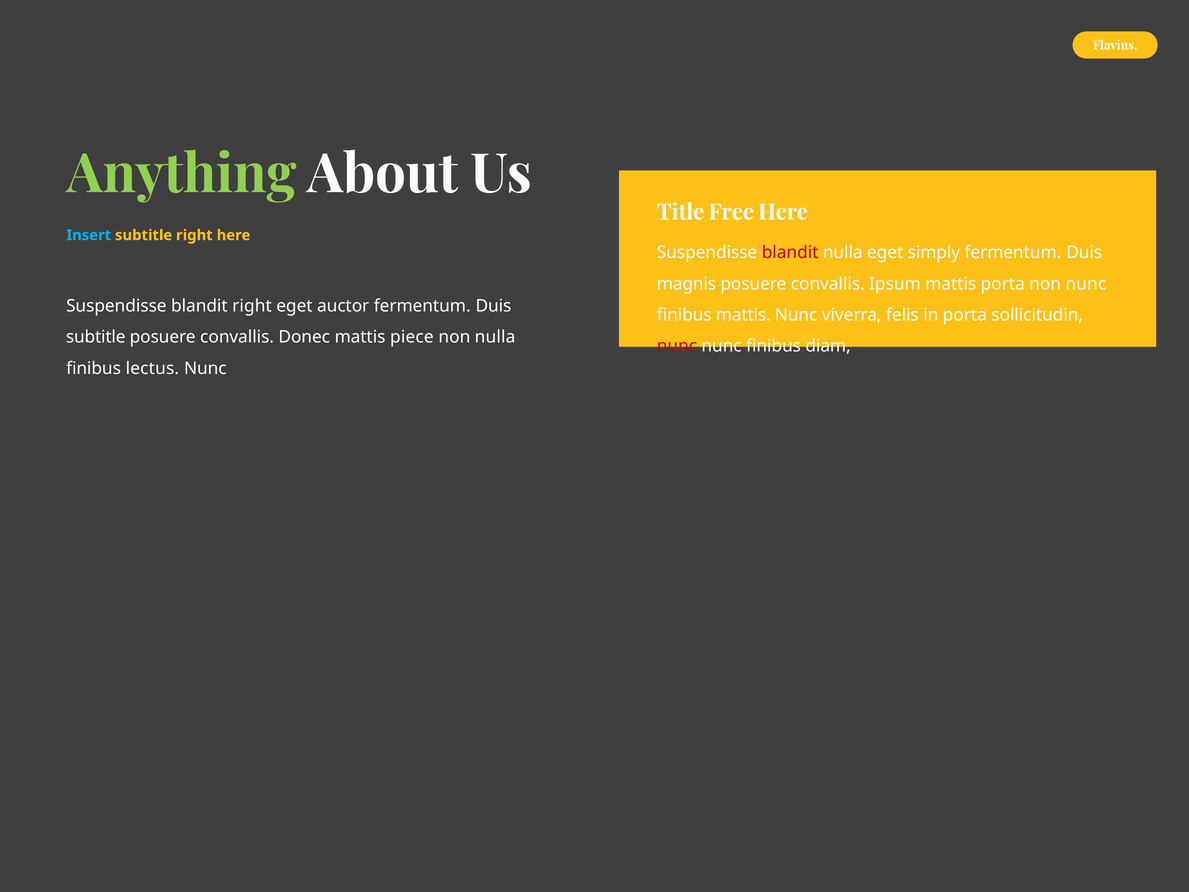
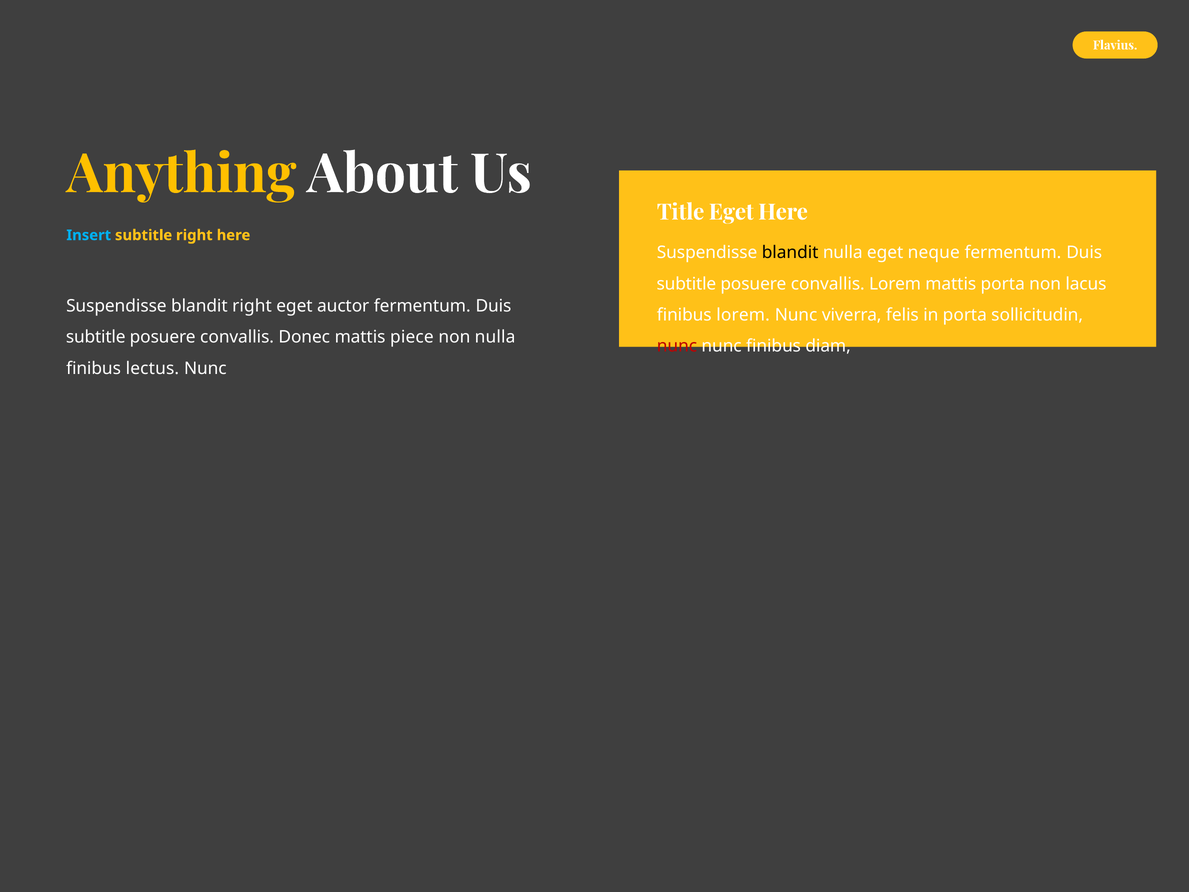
Anything colour: light green -> yellow (181, 174)
Title Free: Free -> Eget (731, 212)
blandit colour: red -> black (790, 253)
simply: simply -> neque (934, 253)
magnis: magnis -> subtitle (686, 284)
convallis Ipsum: Ipsum -> Lorem (895, 284)
non nunc: nunc -> lacus (1086, 284)
finibus mattis: mattis -> lorem (743, 315)
